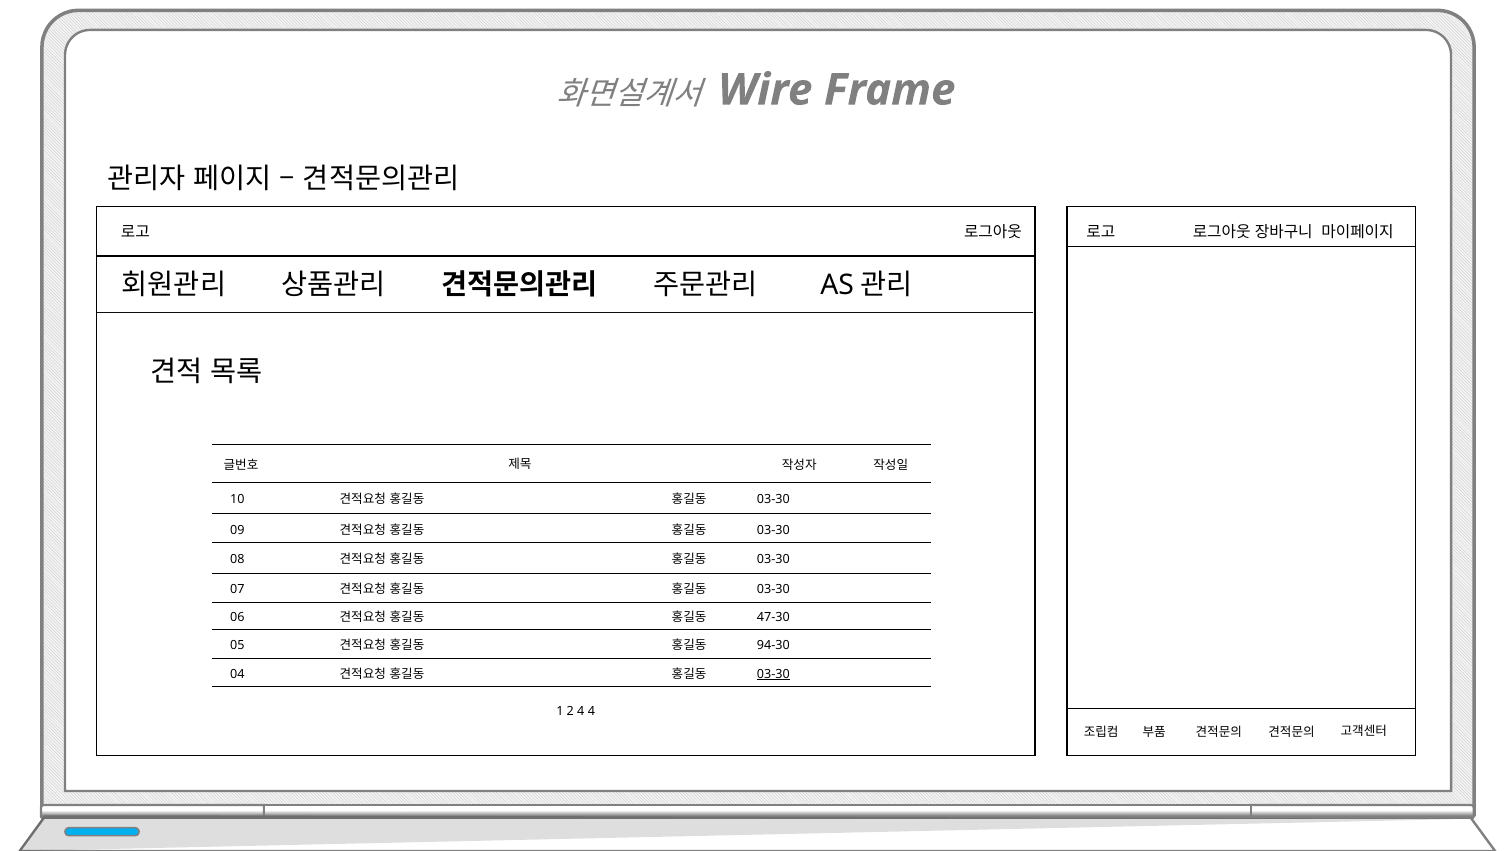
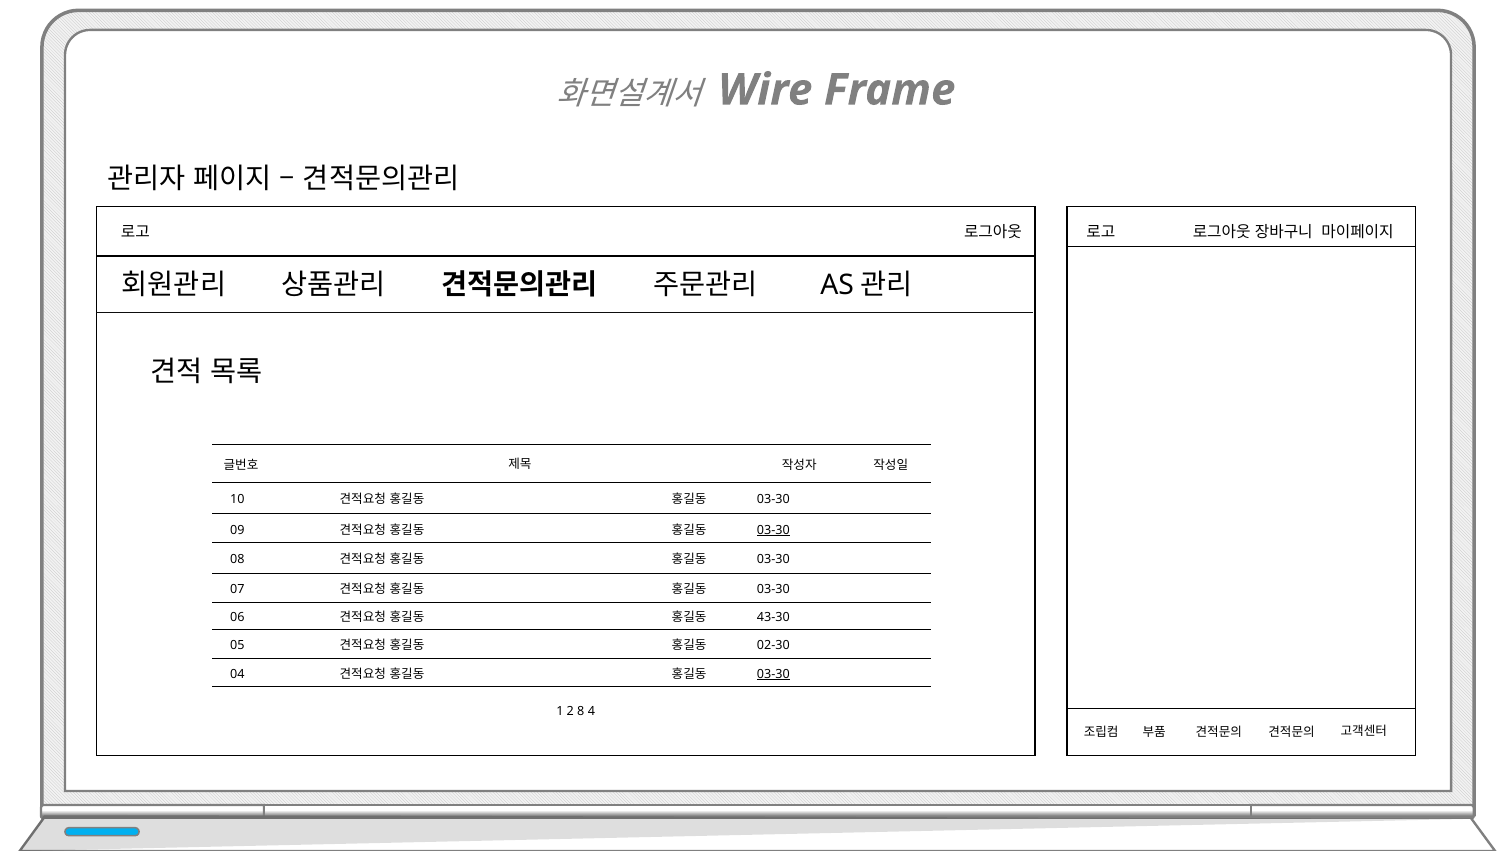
03-30 underline: none -> present (773, 530)
47-30: 47-30 -> 43-30 (773, 617)
94-30: 94-30 -> 02-30 (773, 645)
2 4: 4 -> 8 (581, 711)
